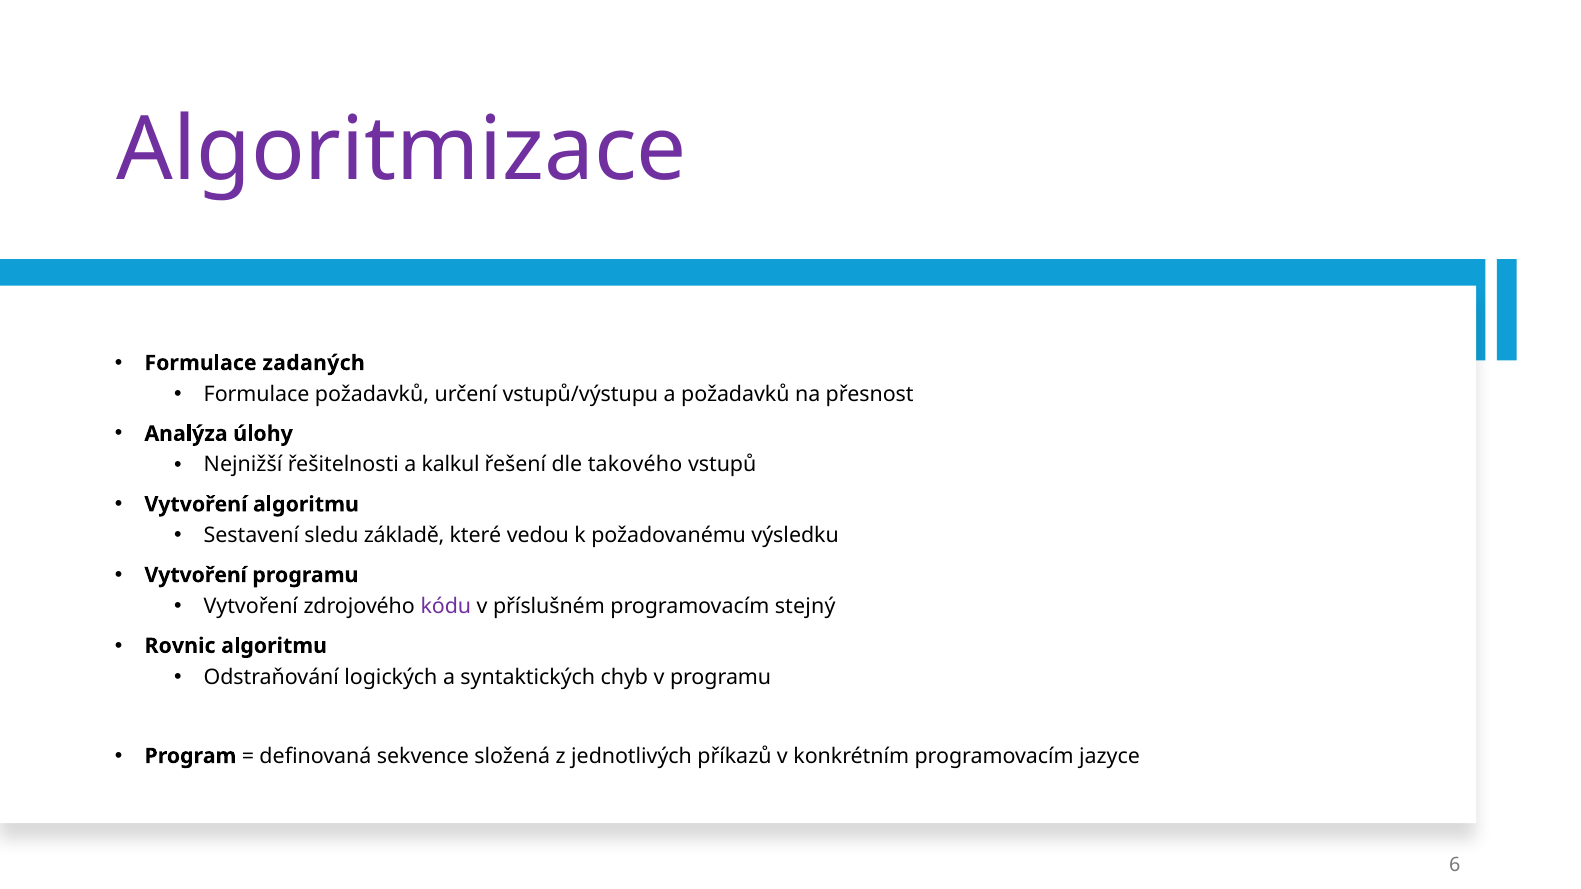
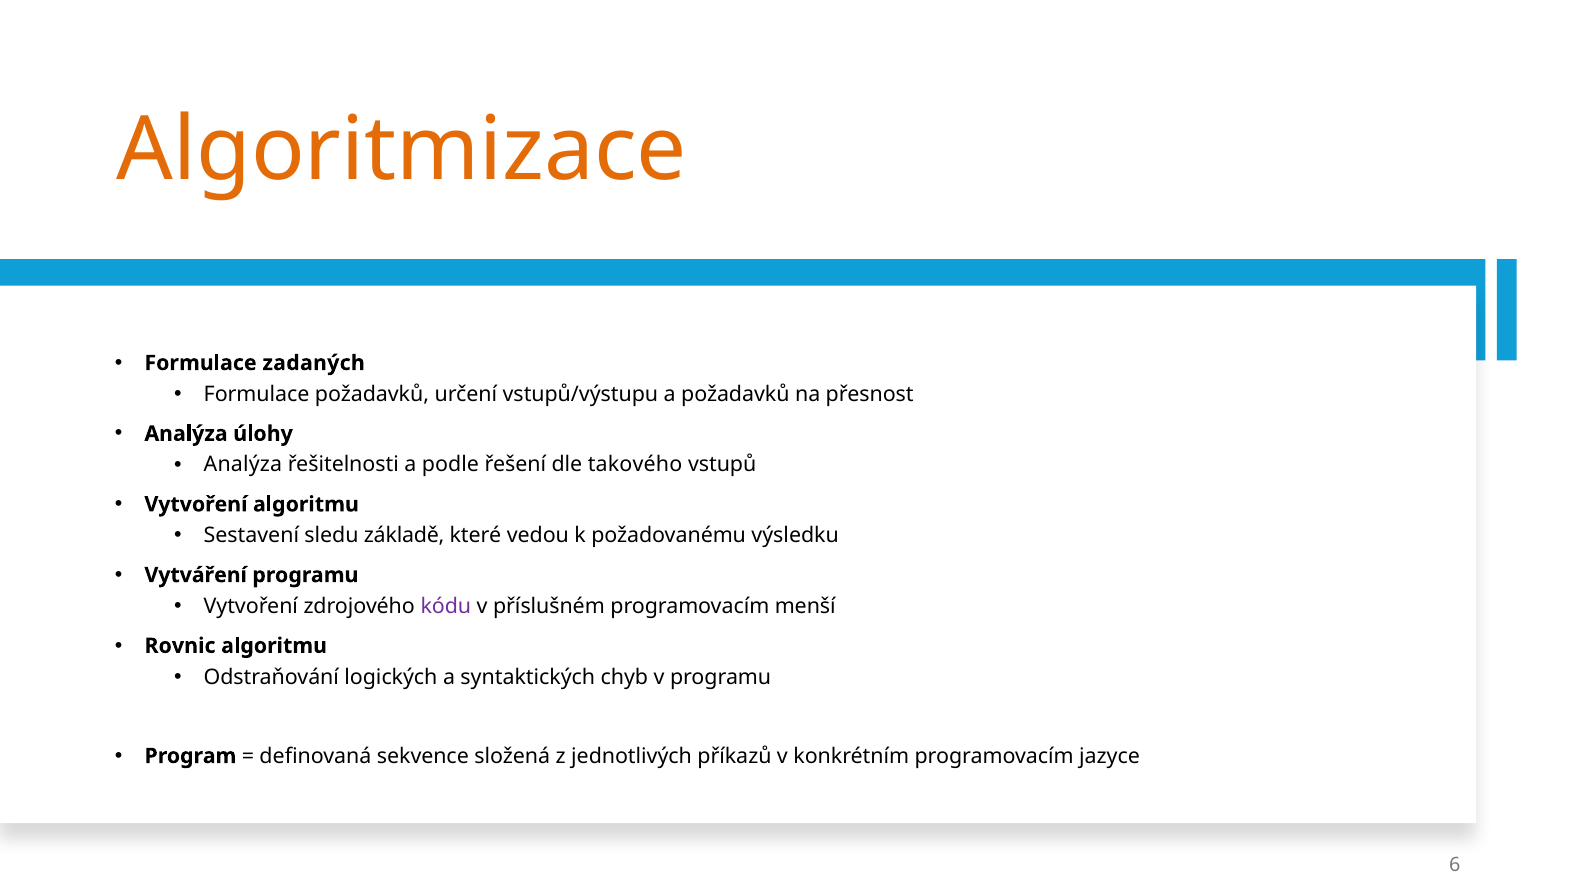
Algoritmizace colour: purple -> orange (402, 150)
Nejnižší: Nejnižší -> Analýza (243, 465)
kalkul: kalkul -> podle (451, 465)
Vytvoření: Vytvoření -> Vytváření (196, 575)
stejný: stejný -> menší (805, 607)
